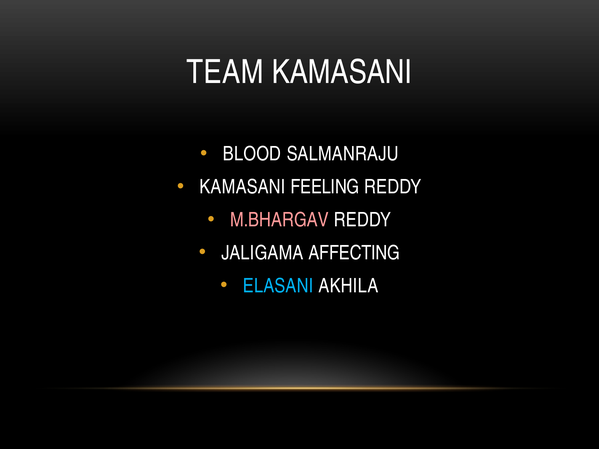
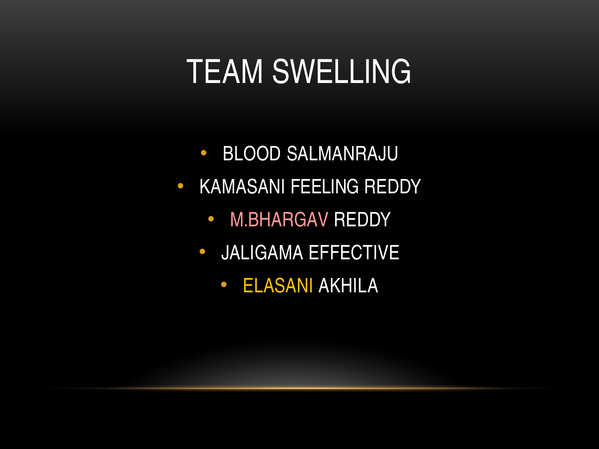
TEAM KAMASANI: KAMASANI -> SWELLING (342, 72)
AFFECTING: AFFECTING -> EFFECTIVE (354, 253)
ELASANI colour: light blue -> yellow (278, 286)
